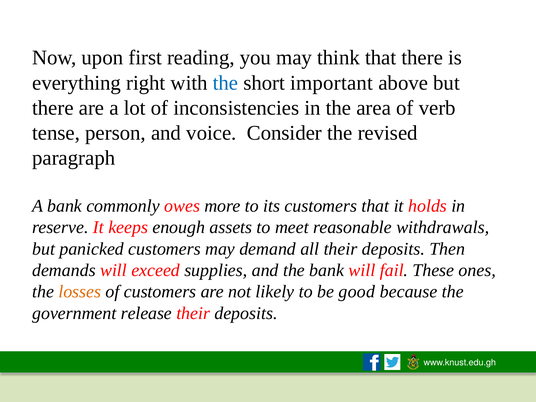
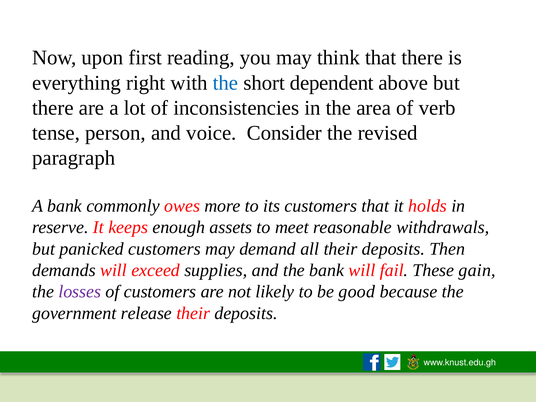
important: important -> dependent (332, 83)
ones: ones -> gain (477, 270)
losses colour: orange -> purple (80, 292)
